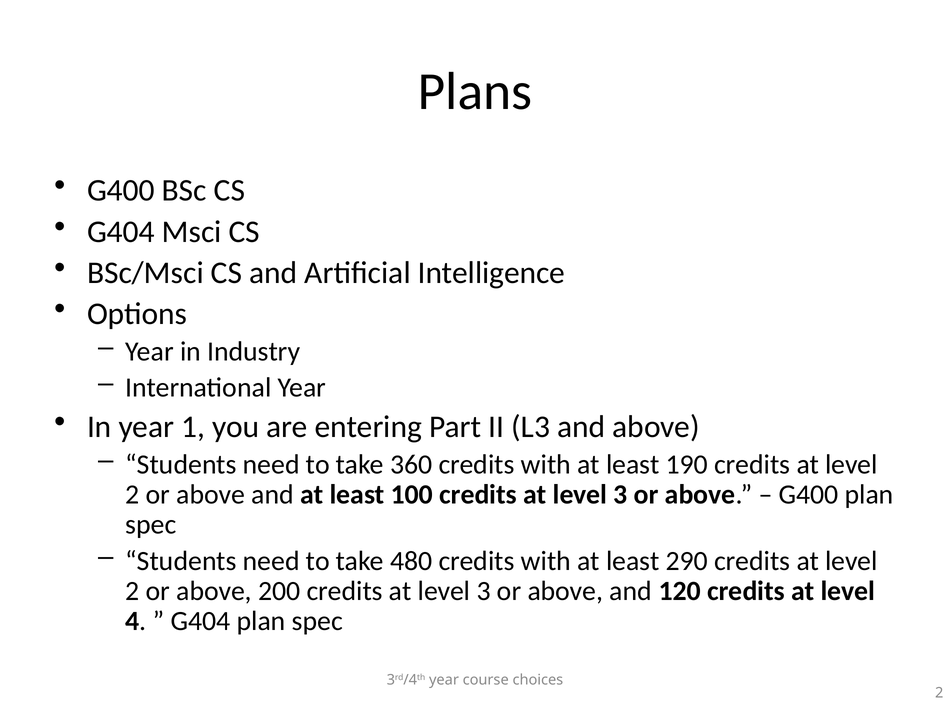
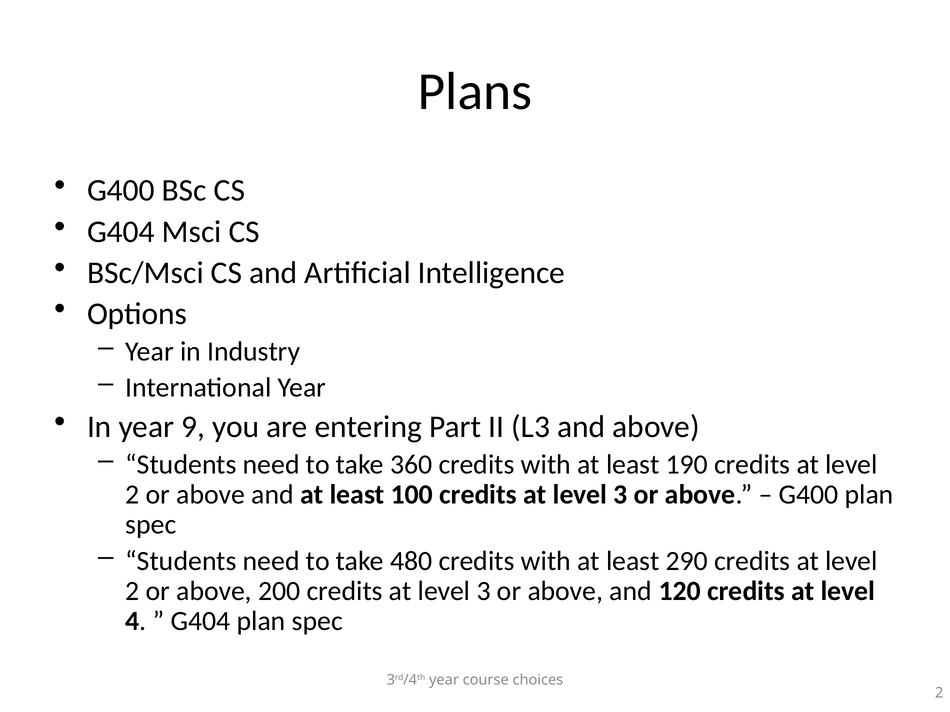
1: 1 -> 9 (193, 427)
